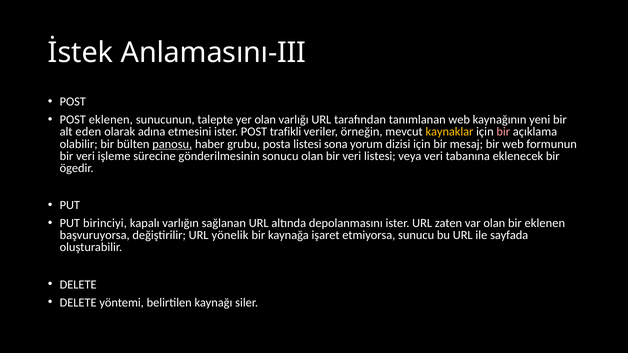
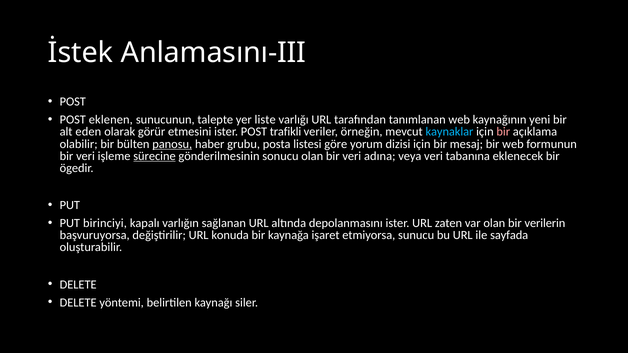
yer olan: olan -> liste (265, 120)
adına: adına -> görür (152, 132)
kaynaklar colour: yellow -> light blue (449, 132)
sona: sona -> göre (336, 144)
sürecine underline: none -> present (155, 156)
veri listesi: listesi -> adına (380, 156)
bir eklenen: eklenen -> verilerin (545, 223)
yönelik: yönelik -> konuda (230, 235)
